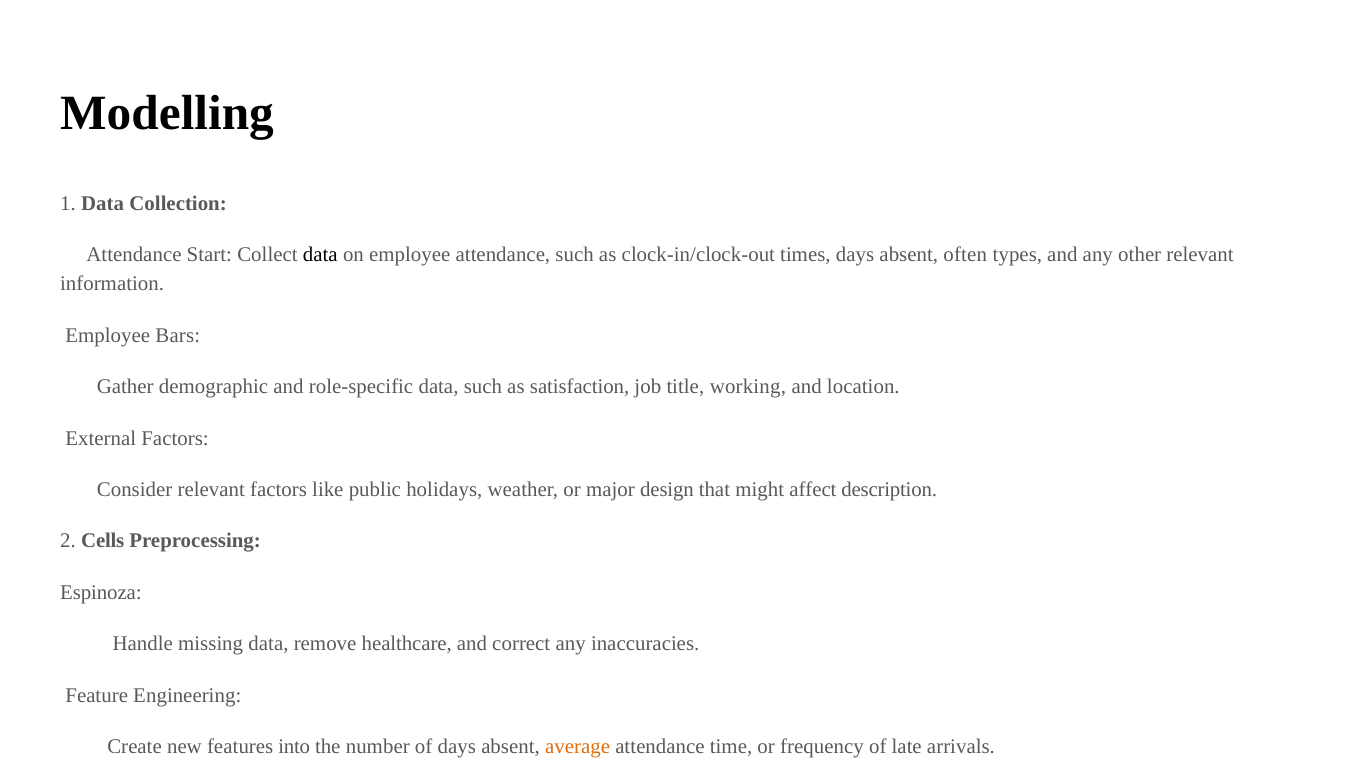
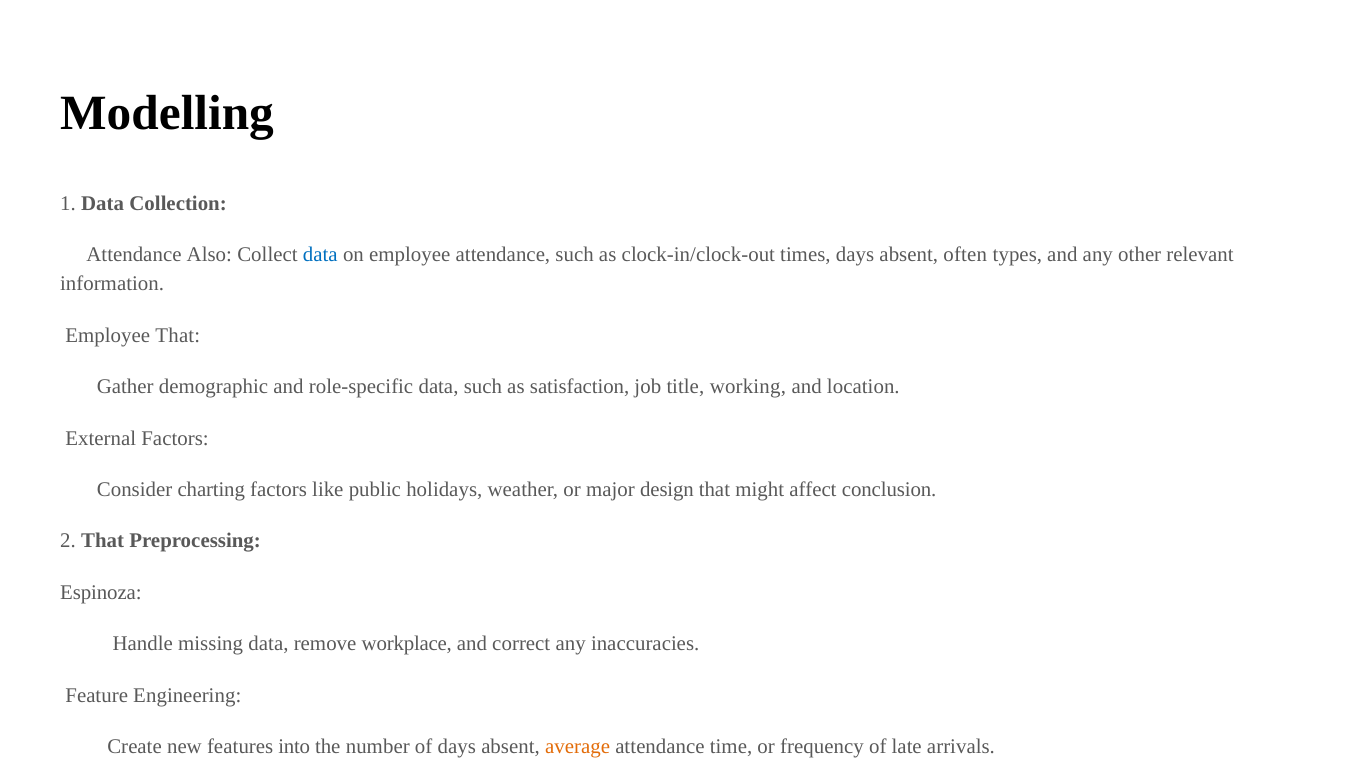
Start: Start -> Also (209, 255)
data colour: black -> blue (320, 255)
Employee Bars: Bars -> That (178, 335)
Consider relevant: relevant -> charting (211, 490)
description: description -> conclusion (889, 490)
2 Cells: Cells -> That (103, 541)
healthcare: healthcare -> workplace (407, 644)
